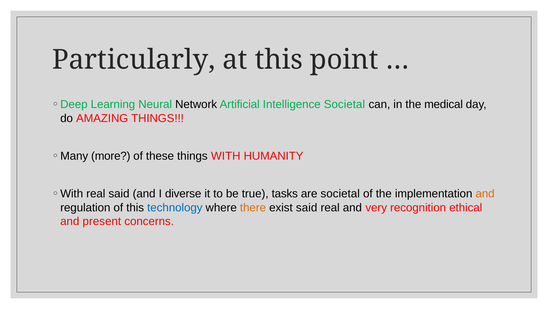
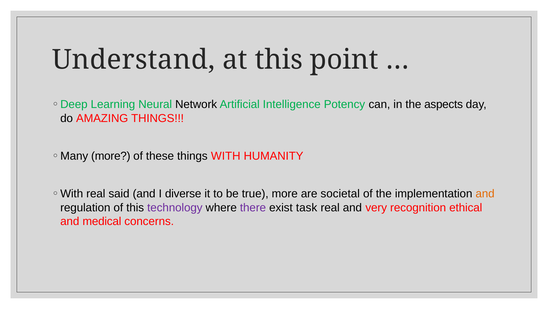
Particularly: Particularly -> Understand (134, 60)
Intelligence Societal: Societal -> Potency (344, 104)
medical: medical -> aspects (444, 104)
true tasks: tasks -> more (285, 193)
technology colour: blue -> purple (175, 207)
there colour: orange -> purple (253, 207)
exist said: said -> task (307, 207)
present: present -> medical (102, 221)
